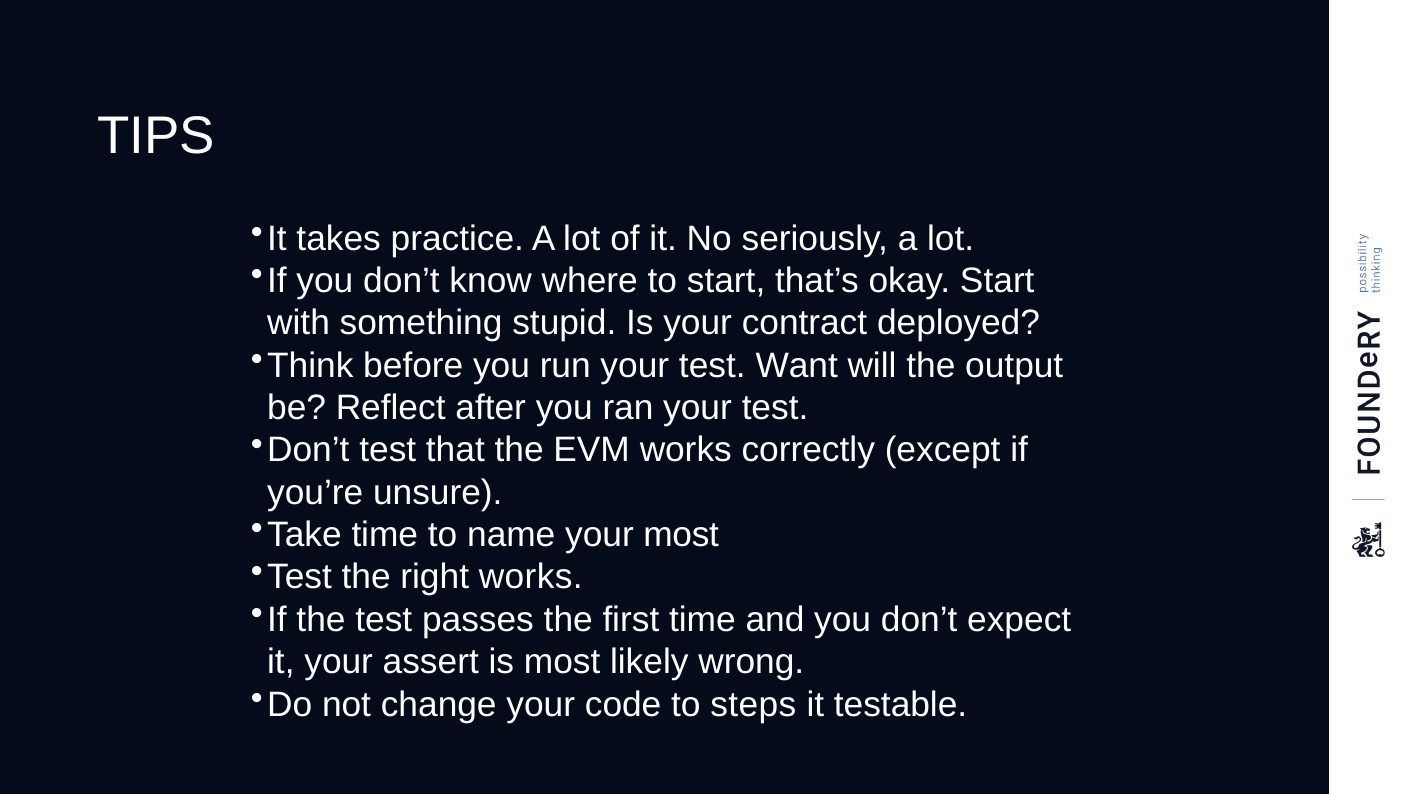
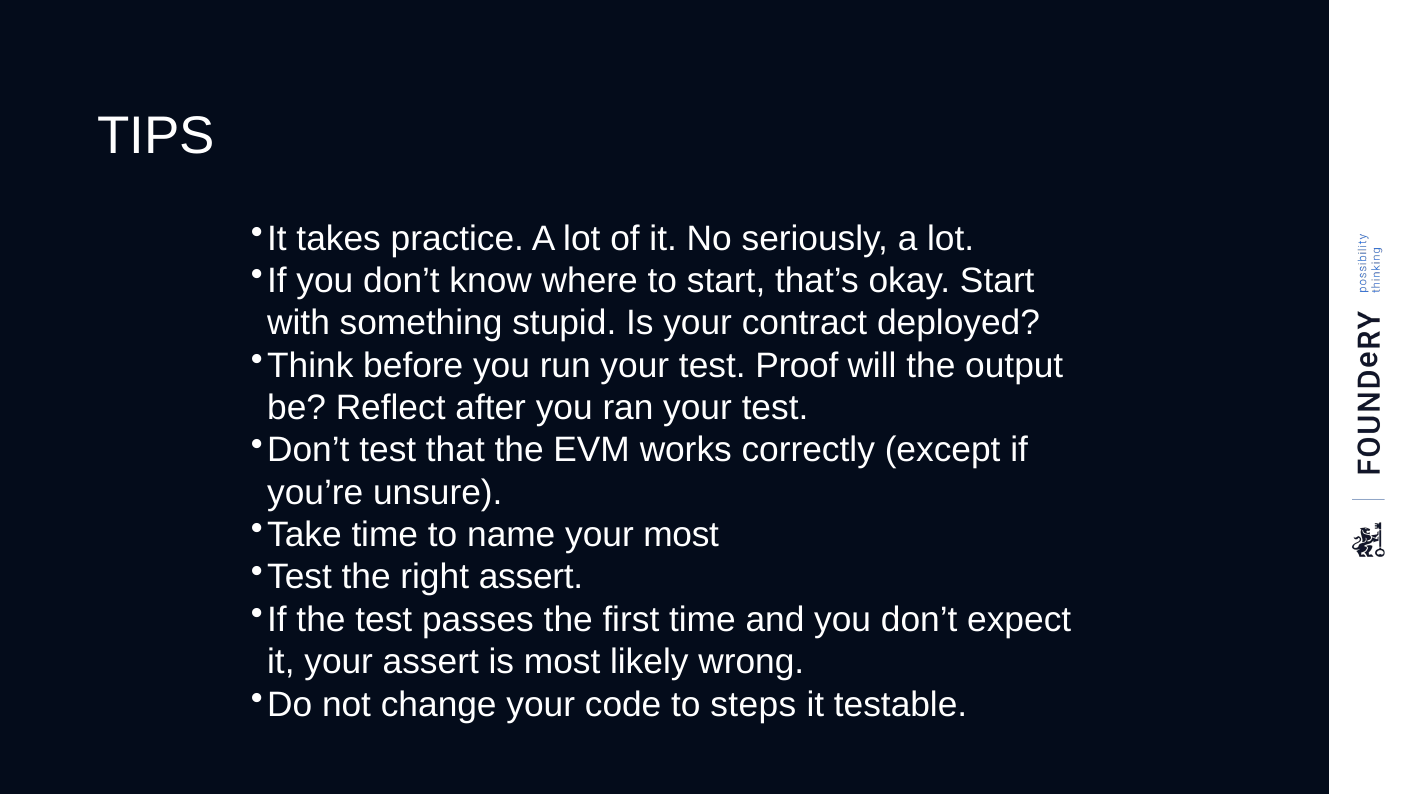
Want: Want -> Proof (797, 366)
right works: works -> assert (531, 578)
